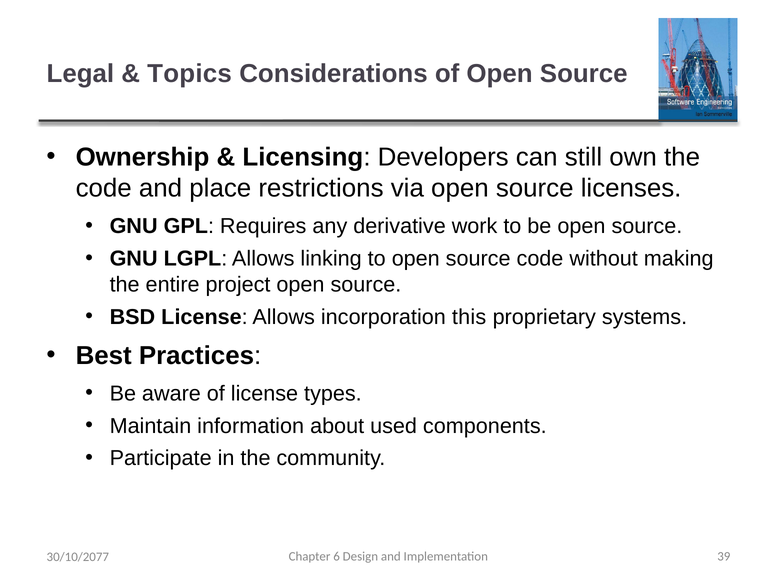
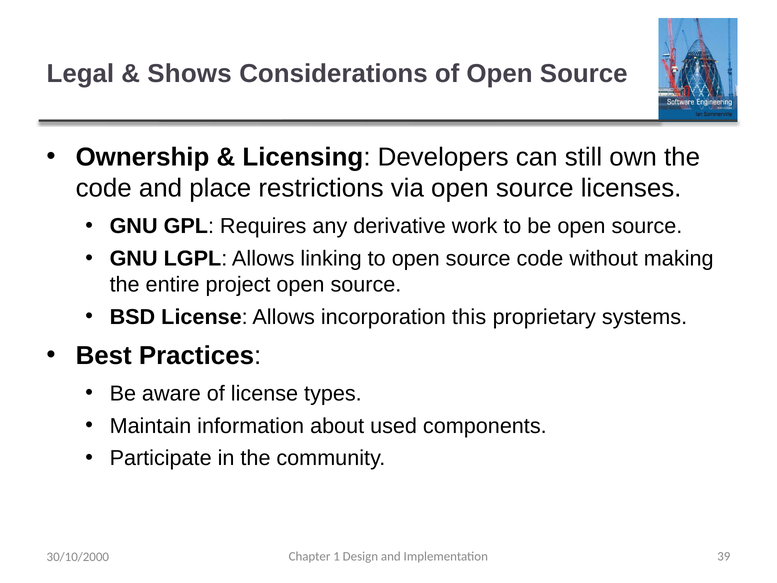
Topics: Topics -> Shows (190, 74)
6: 6 -> 1 (337, 556)
30/10/2077: 30/10/2077 -> 30/10/2000 (78, 557)
